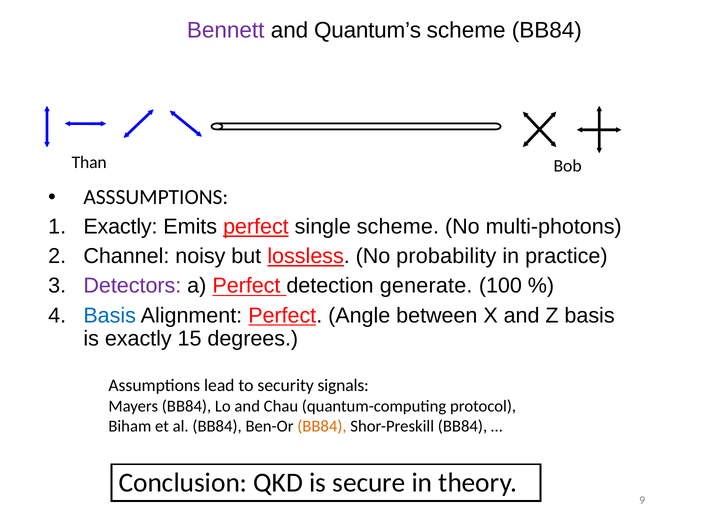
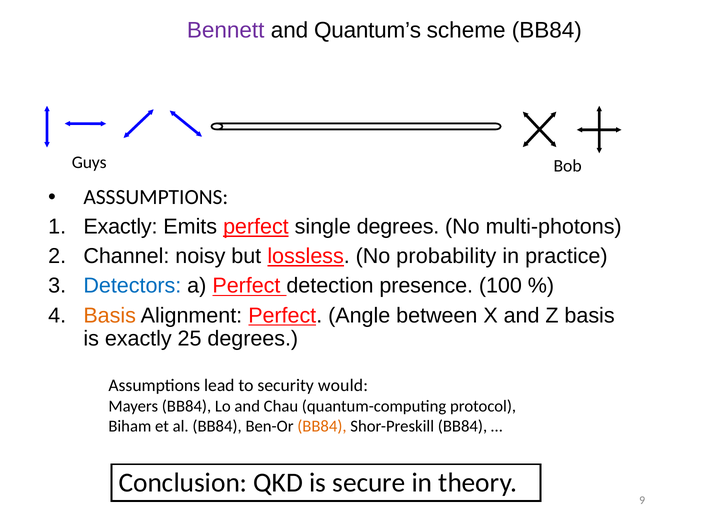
Than: Than -> Guys (89, 162)
single scheme: scheme -> degrees (398, 227)
Detectors colour: purple -> blue (132, 286)
generate: generate -> presence (426, 286)
Basis colour: blue -> orange (110, 315)
15: 15 -> 25 (190, 339)
signals: signals -> would (343, 385)
